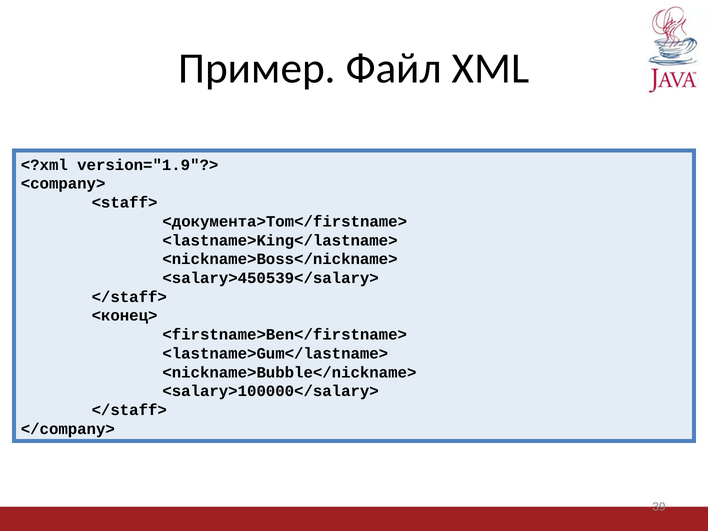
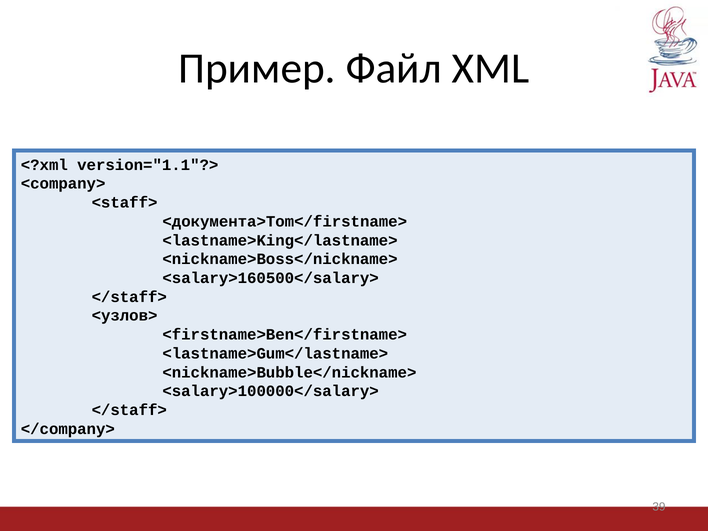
version="1.9"?>: version="1.9"?> -> version="1.1"?> (148, 165)
<salary>450539</salary>: <salary>450539</salary> -> <salary>160500</salary> (271, 278)
<конец>: <конец> -> <узлов> (125, 316)
